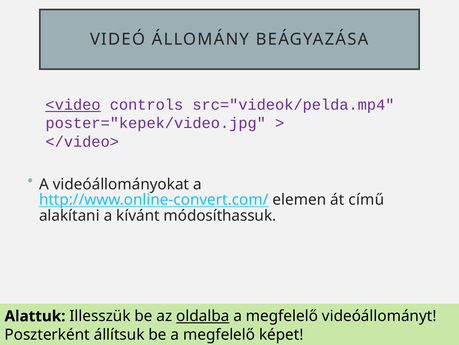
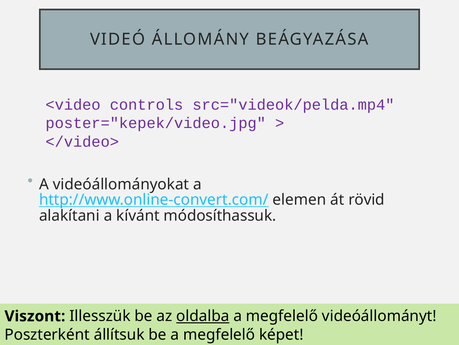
<video underline: present -> none (73, 105)
című: című -> rövid (367, 199)
Alattuk: Alattuk -> Viszont (35, 316)
